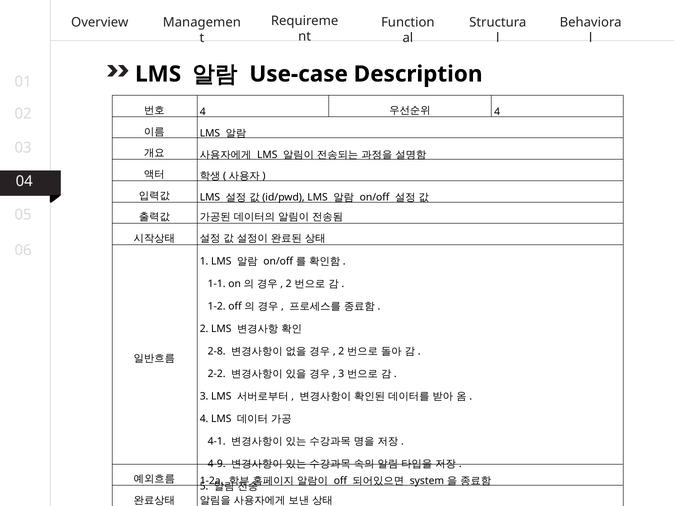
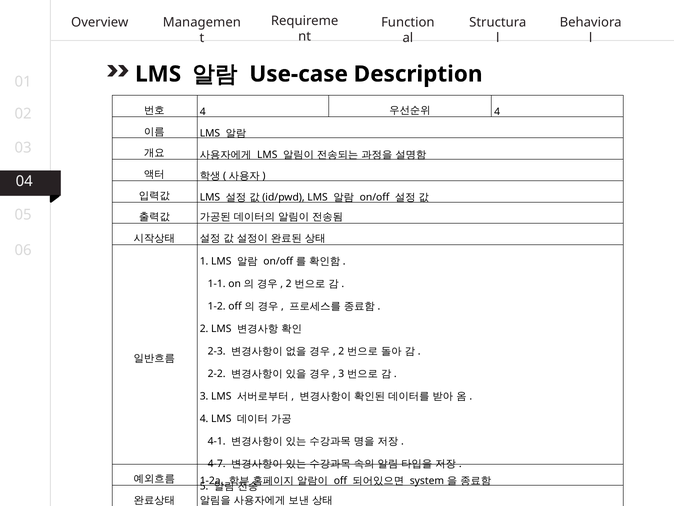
2-8: 2-8 -> 2-3 (217, 351)
4-9: 4-9 -> 4-7 (217, 463)
